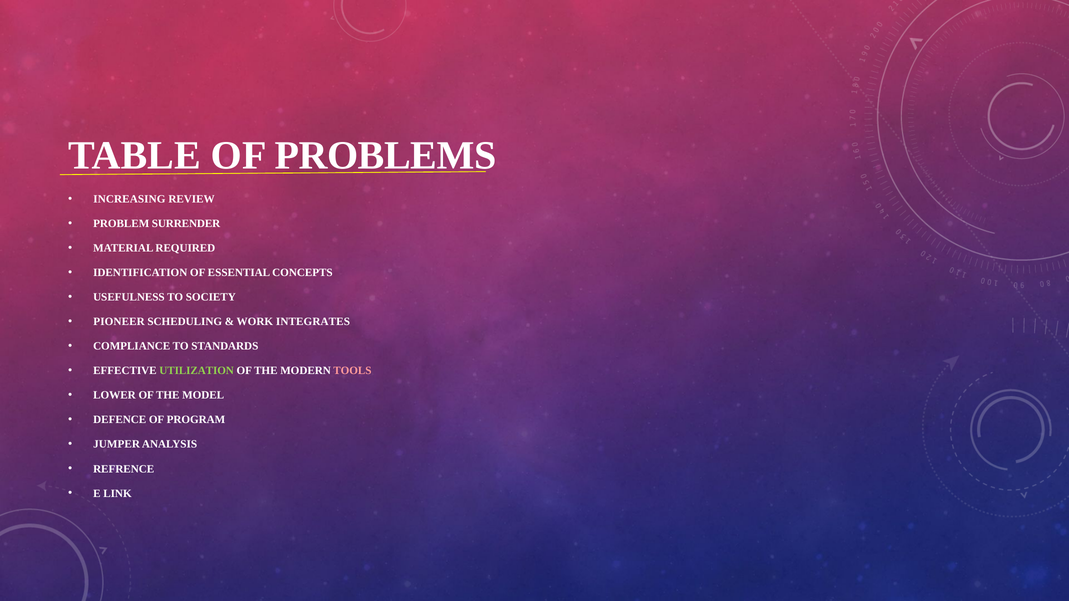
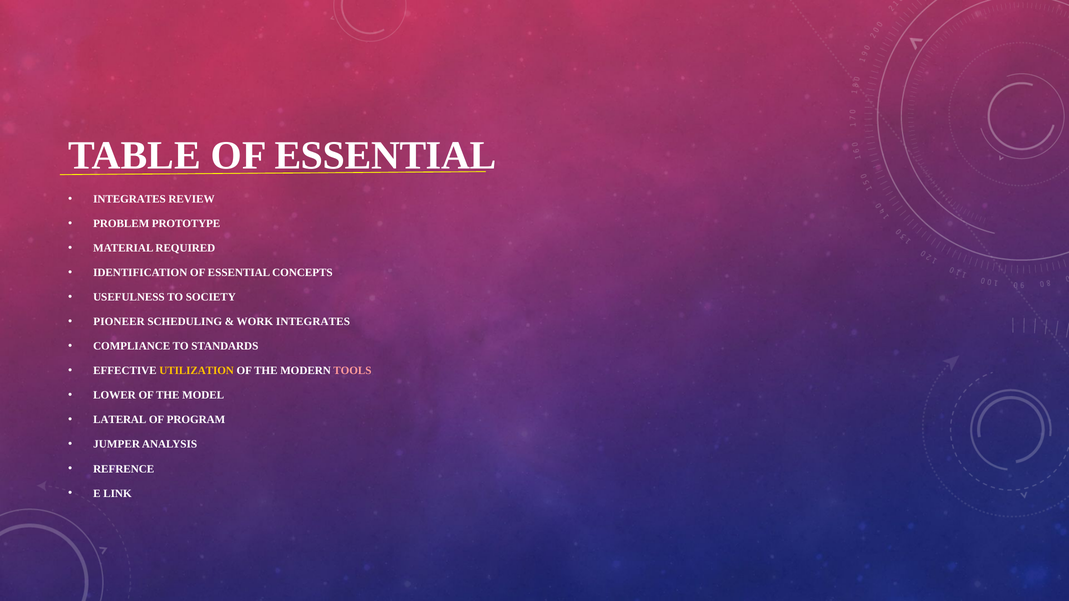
TABLE OF PROBLEMS: PROBLEMS -> ESSENTIAL (385, 156)
INCREASING: INCREASING -> INTEGRATES (129, 199)
SURRENDER: SURRENDER -> PROTOTYPE (186, 224)
UTILIZATION colour: light green -> yellow (197, 371)
DEFENCE: DEFENCE -> LATERAL (120, 420)
